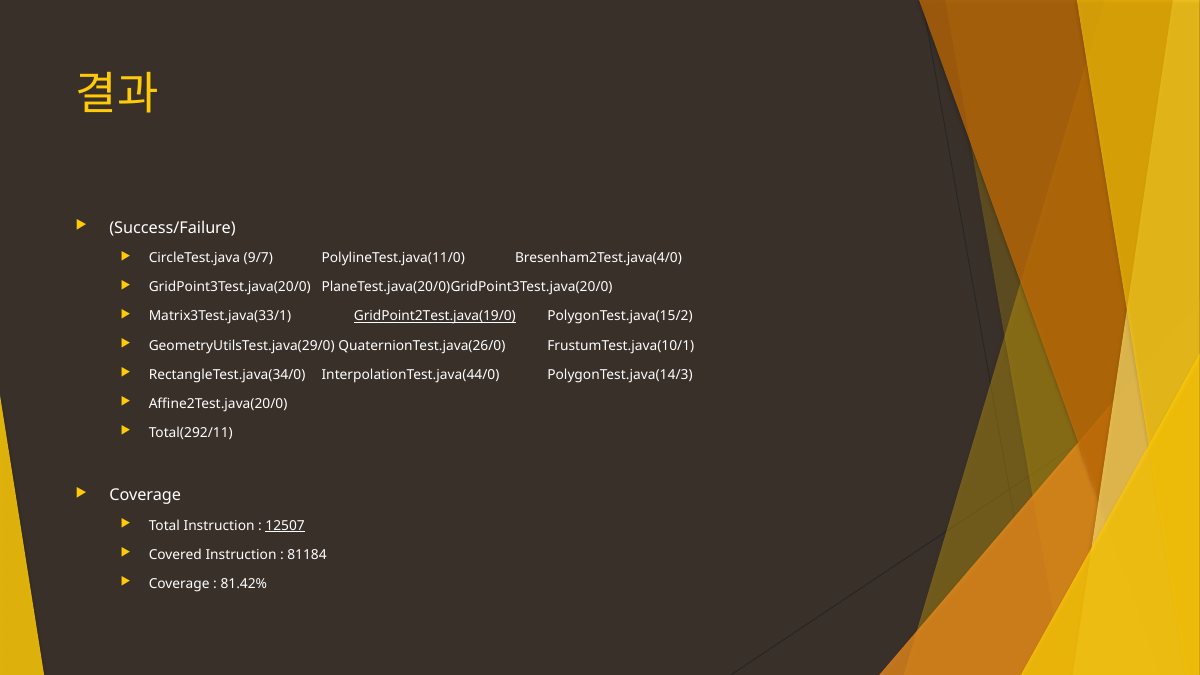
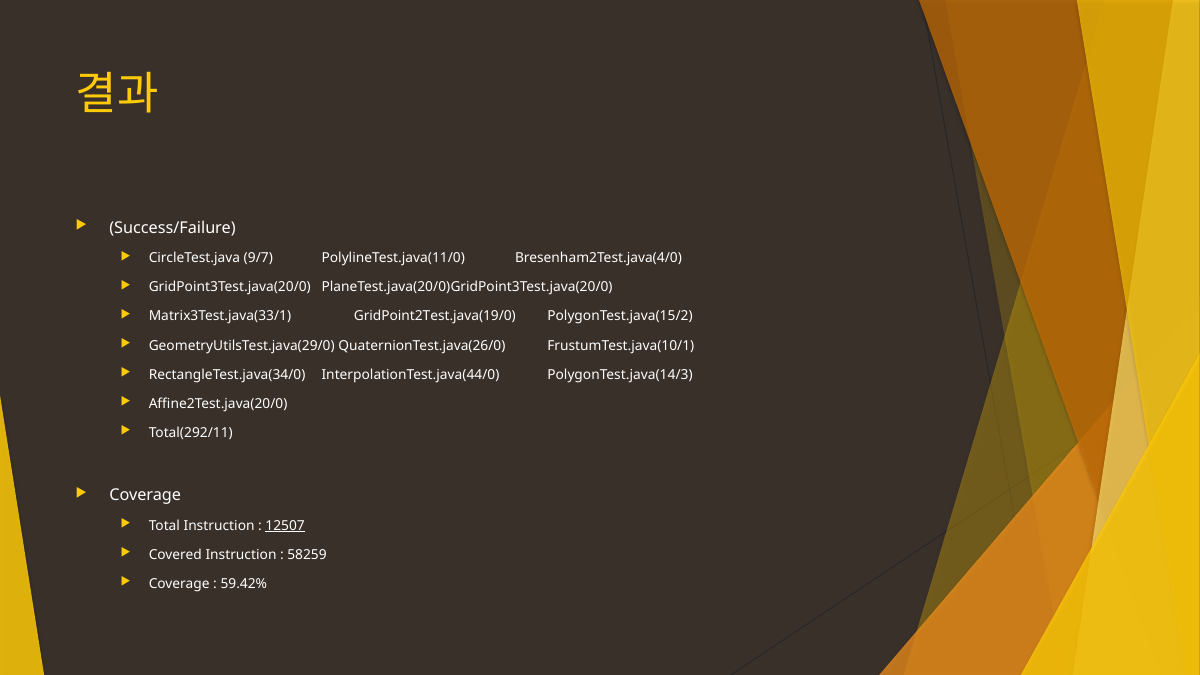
GridPoint2Test.java(19/0 underline: present -> none (435, 316)
81184: 81184 -> 58259 (307, 555)
81.42%: 81.42% -> 59.42% (244, 584)
